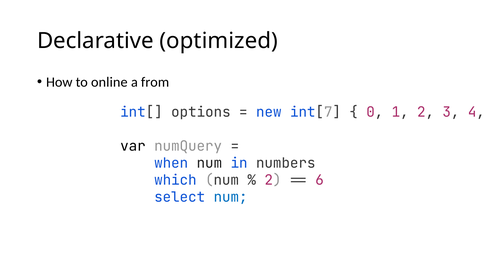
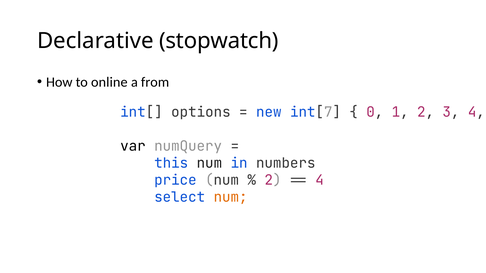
optimized: optimized -> stopwatch (219, 41)
when: when -> this (171, 163)
which: which -> price (175, 180)
6: 6 -> 4 (320, 180)
num colour: blue -> orange (231, 197)
